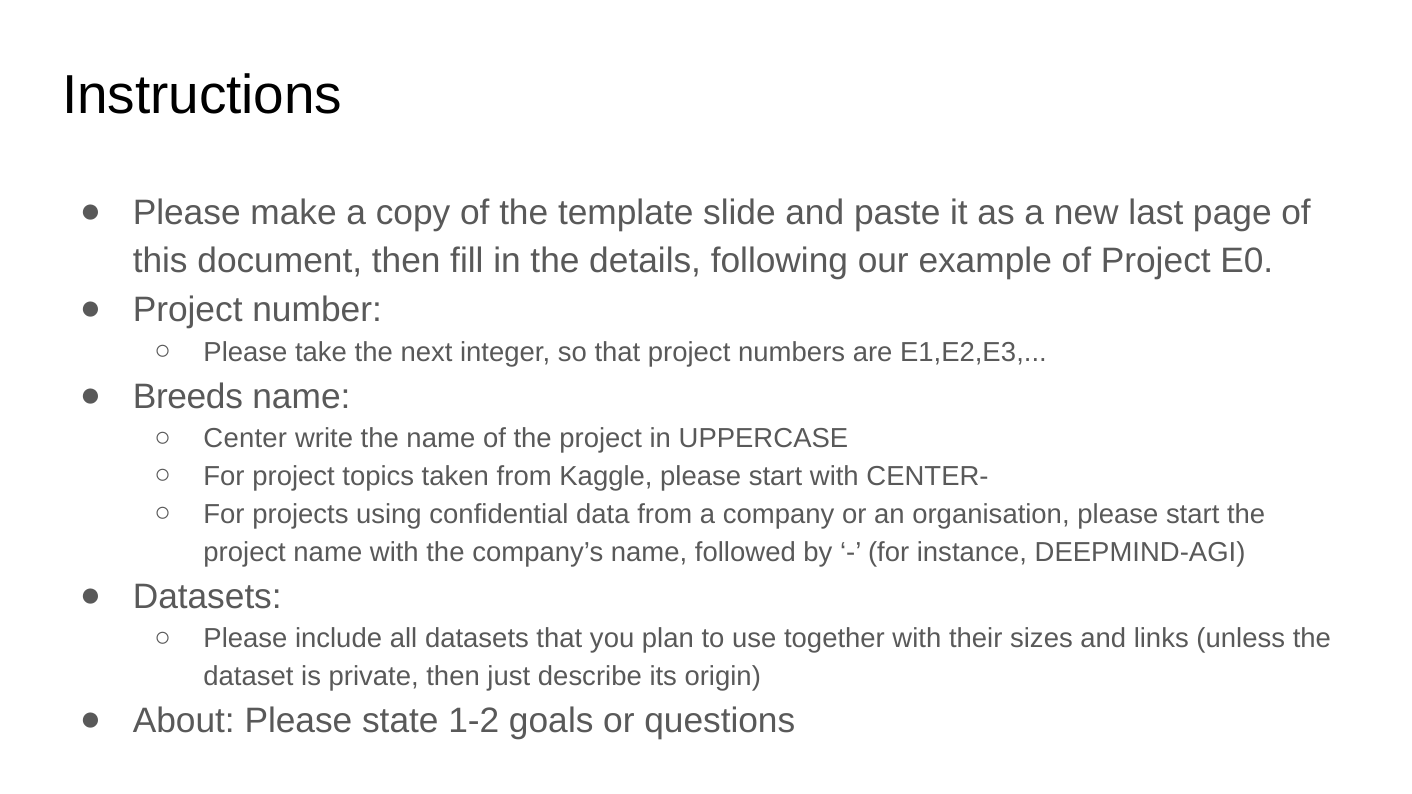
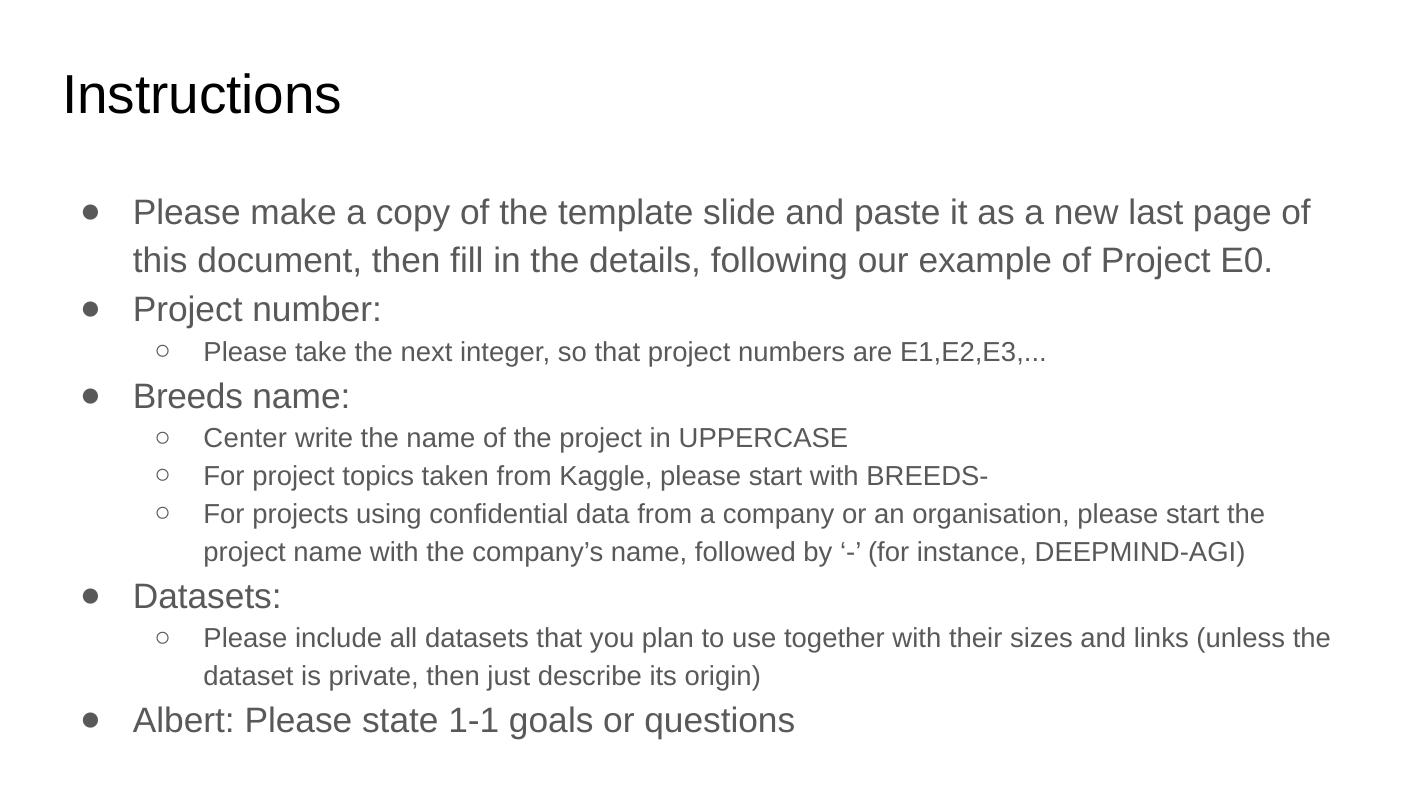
CENTER-: CENTER- -> BREEDS- (928, 477)
About: About -> Albert (184, 721)
1-2: 1-2 -> 1-1 (474, 721)
